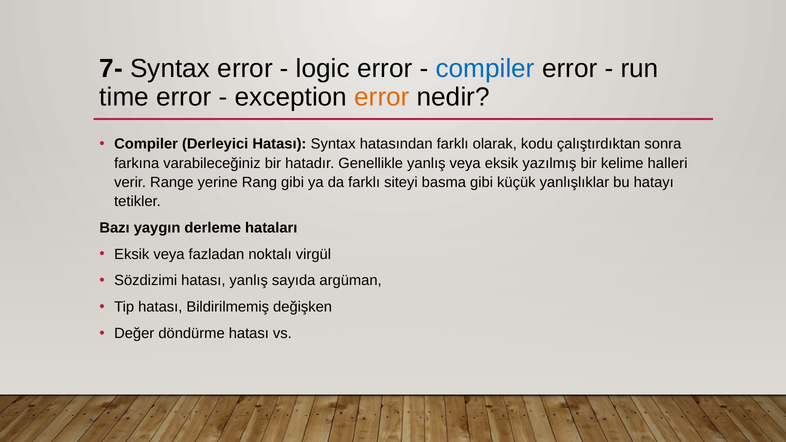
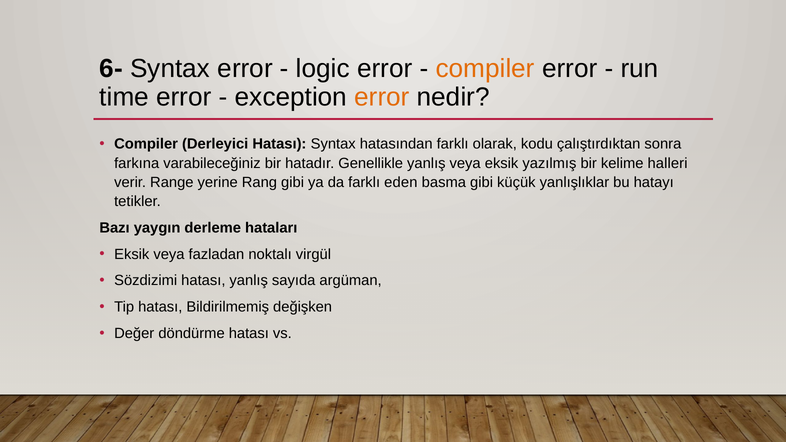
7-: 7- -> 6- (111, 69)
compiler colour: blue -> orange (485, 69)
siteyi: siteyi -> eden (401, 182)
